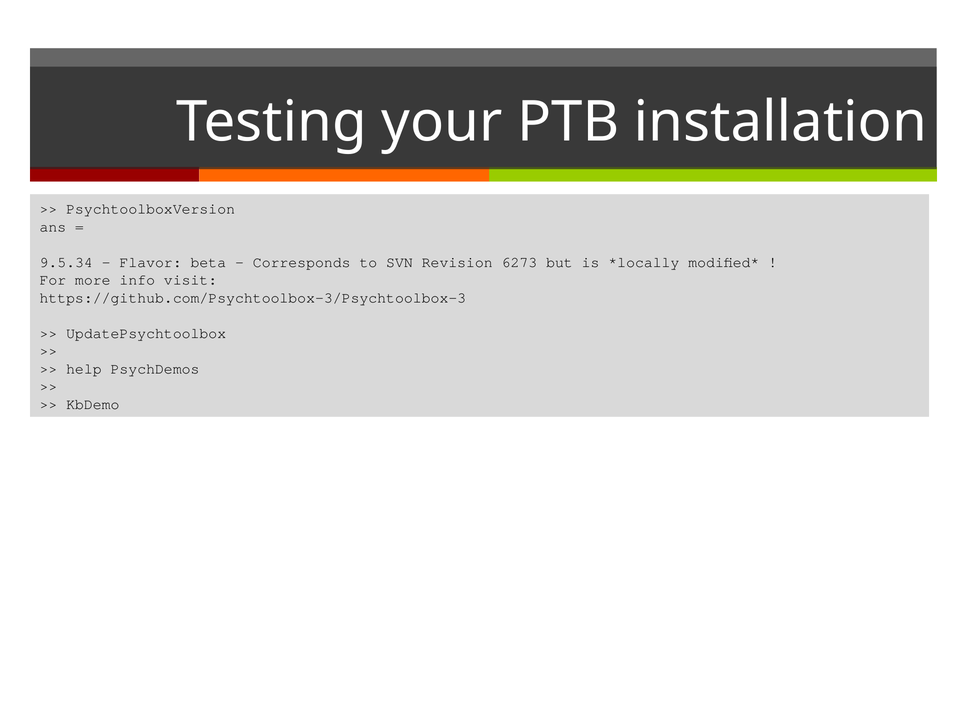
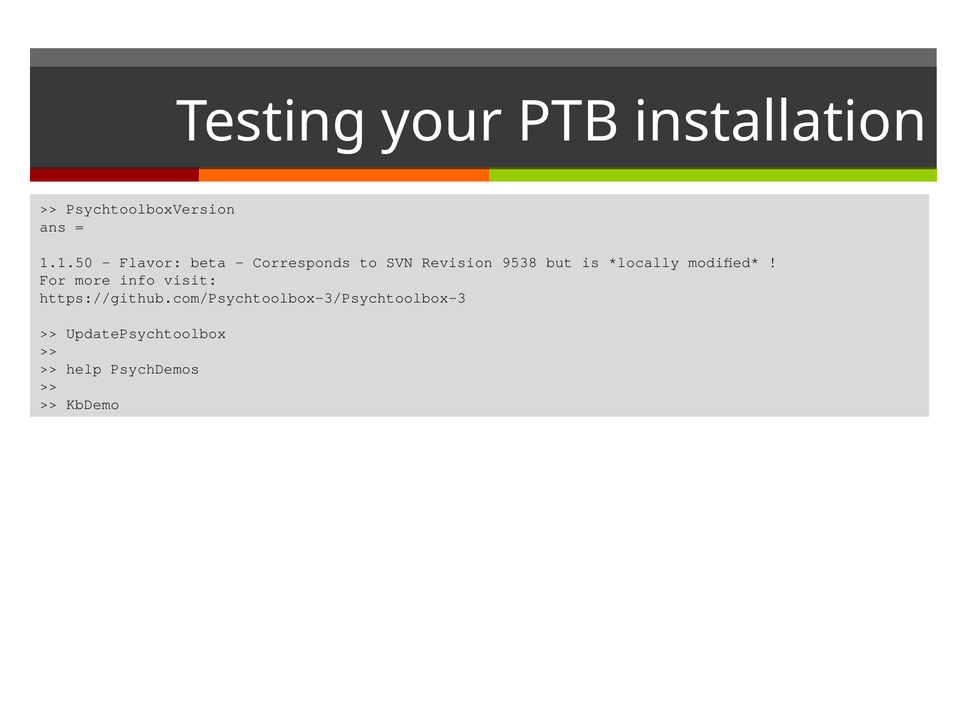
9.5.34: 9.5.34 -> 1.1.50 (66, 262)
6273: 6273 -> 9538 (519, 262)
